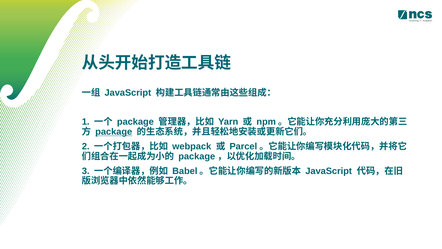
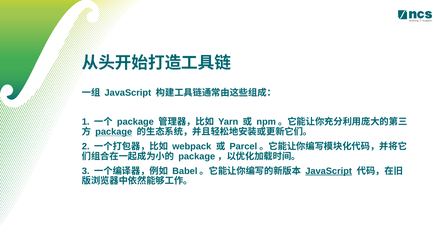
JavaScript underline: none -> present (329, 171)
